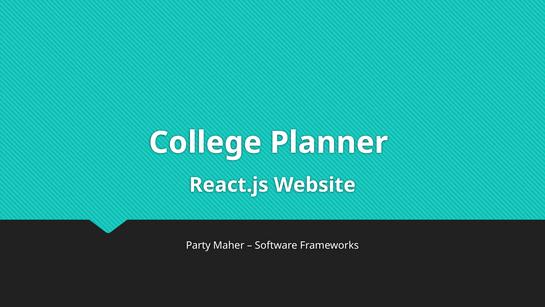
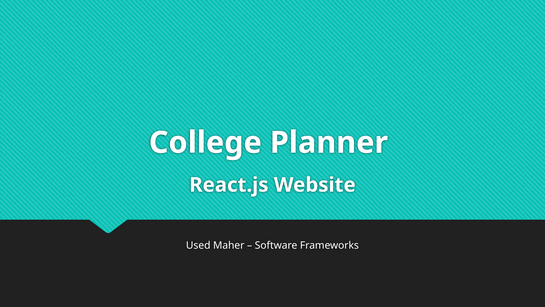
Party: Party -> Used (198, 245)
